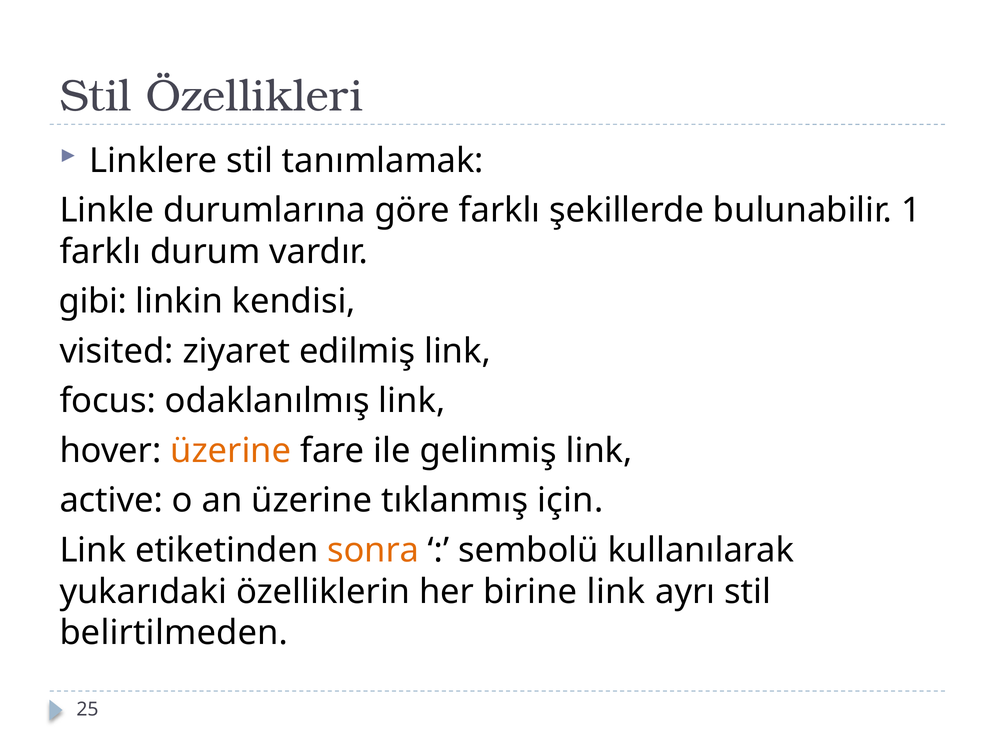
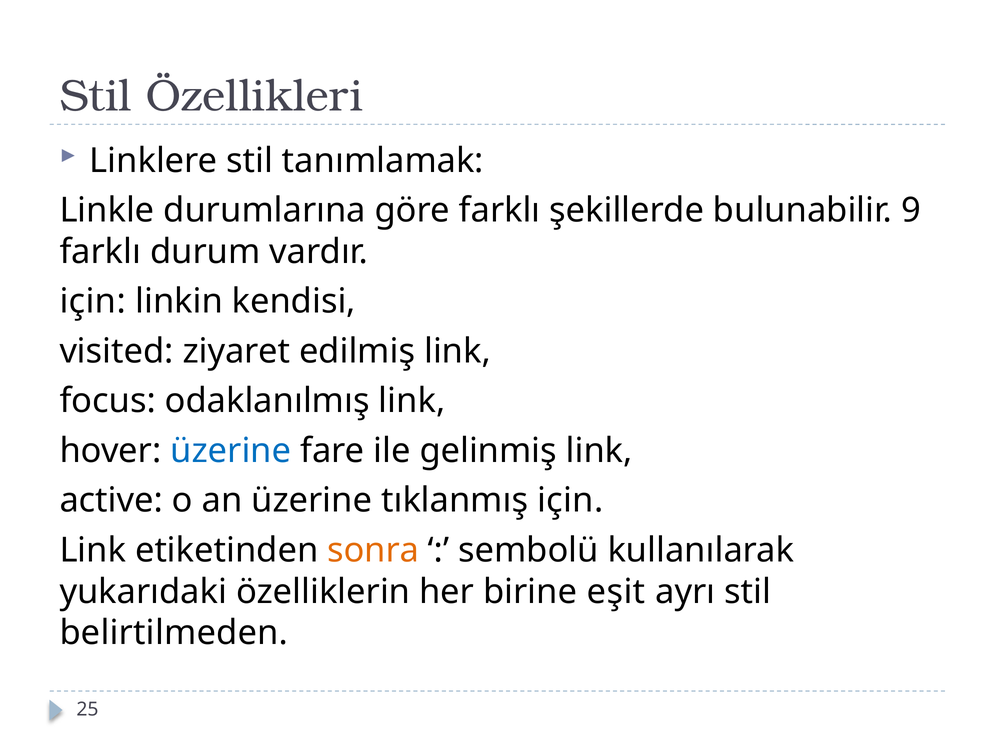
1: 1 -> 9 (911, 210)
gibi: gibi -> için (93, 302)
üzerine colour: orange -> blue (231, 451)
birine link: link -> eşit (616, 592)
